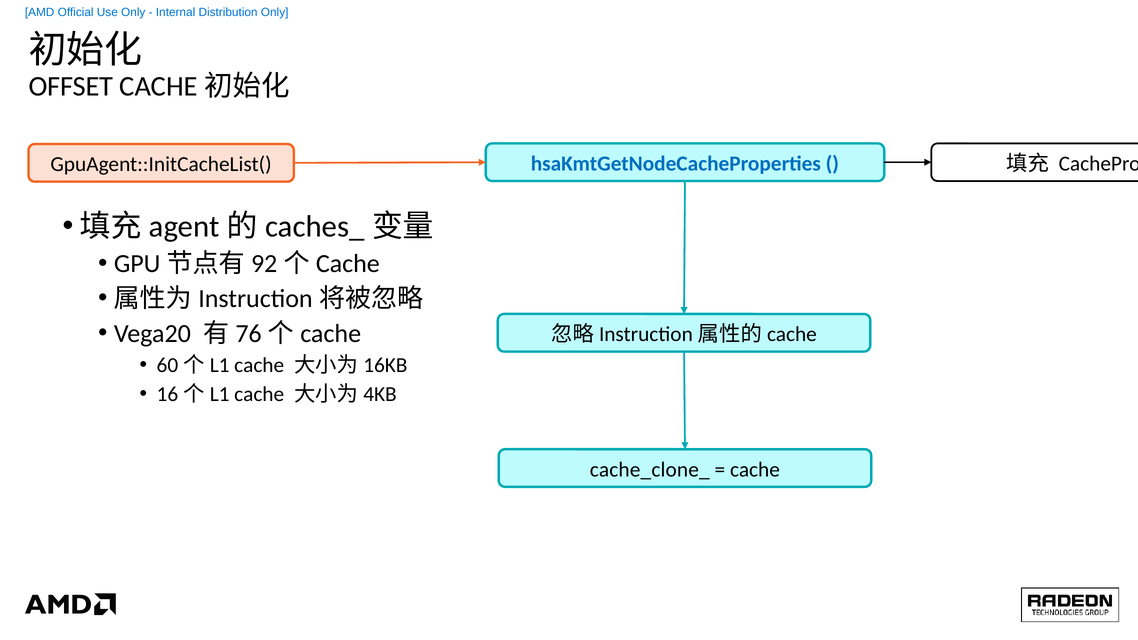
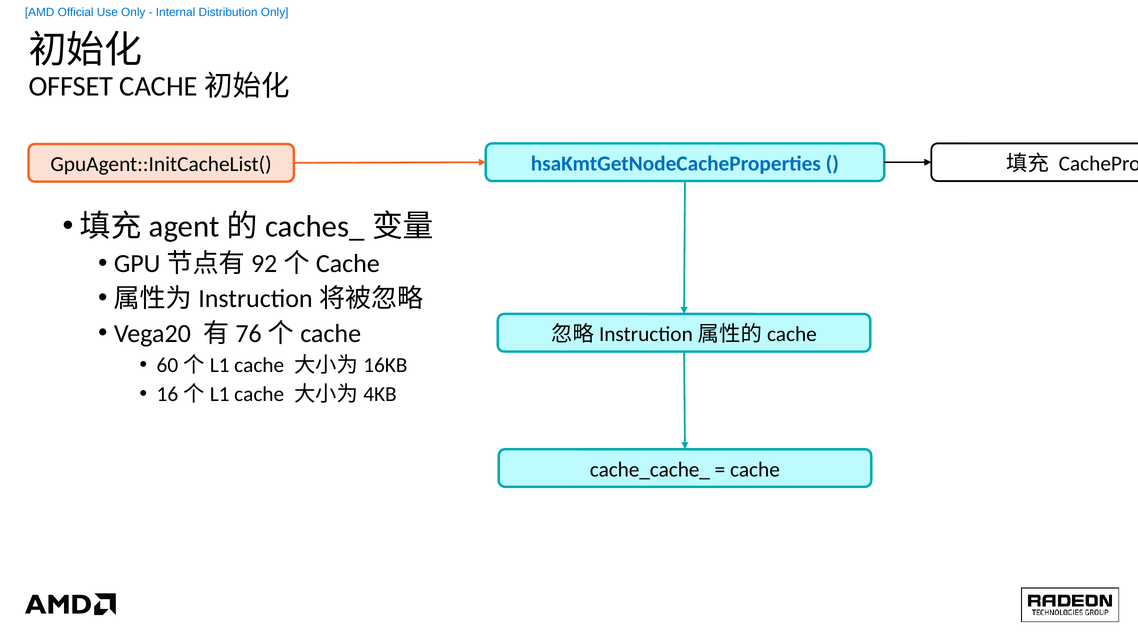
cache_clone_: cache_clone_ -> cache_cache_ (650, 470)
